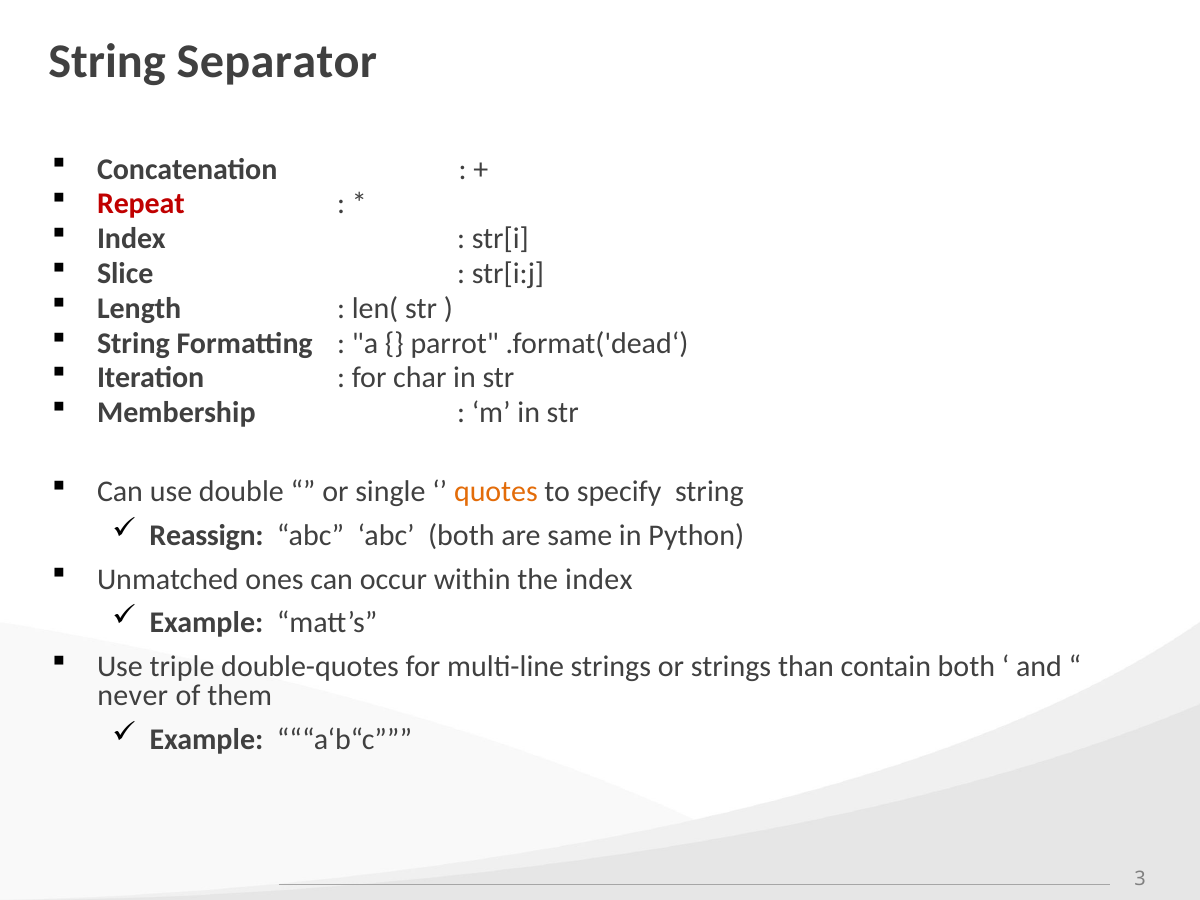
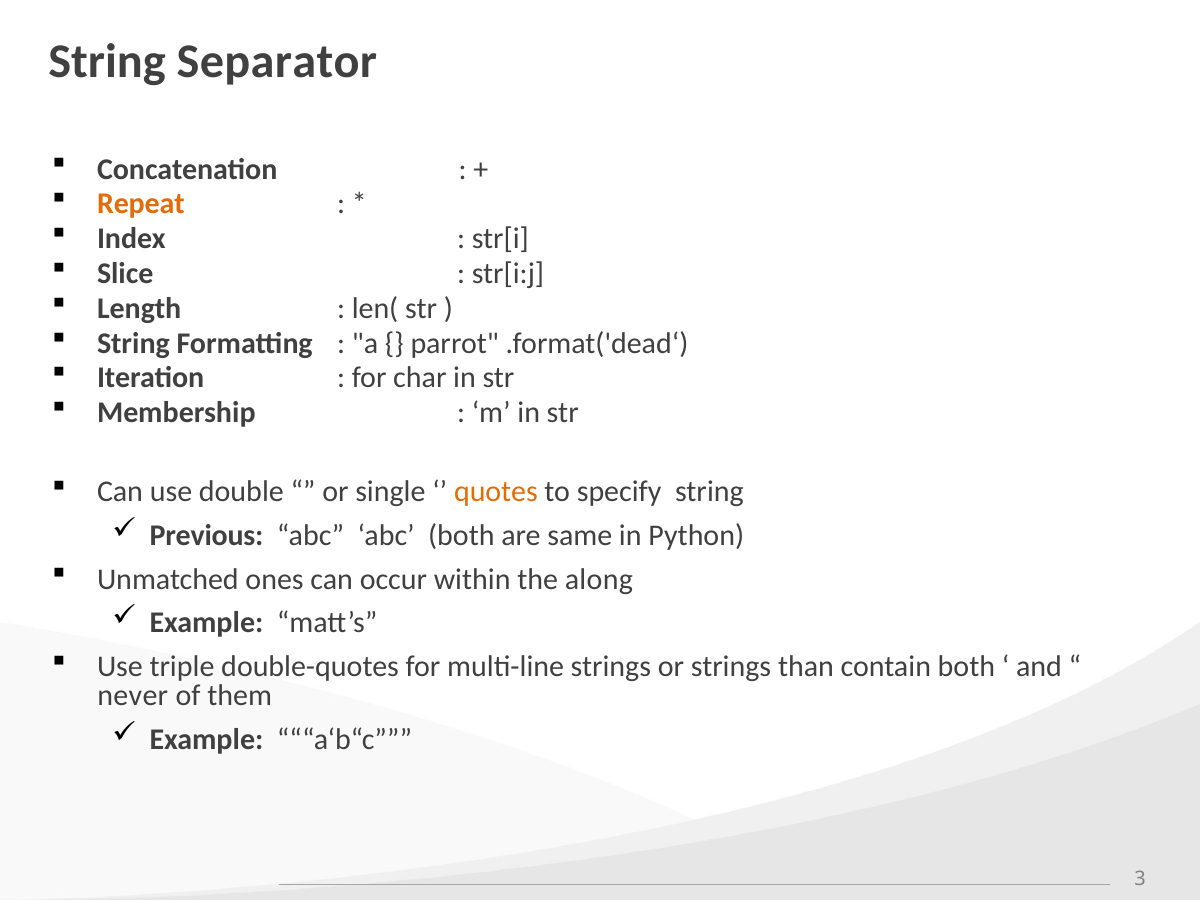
Repeat colour: red -> orange (141, 204)
Reassign: Reassign -> Previous (206, 535)
the index: index -> along (599, 579)
